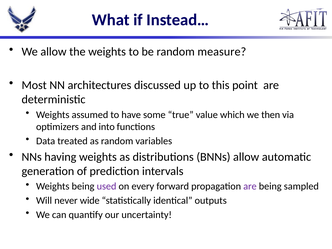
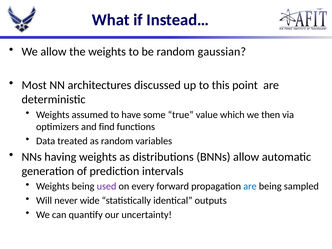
measure: measure -> gaussian (222, 52)
into: into -> find (107, 127)
are colour: purple -> blue (250, 186)
